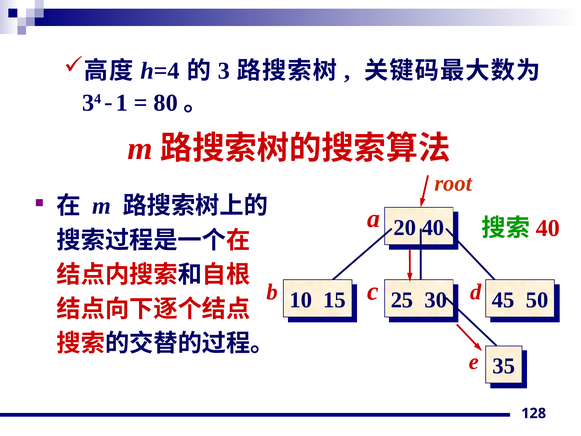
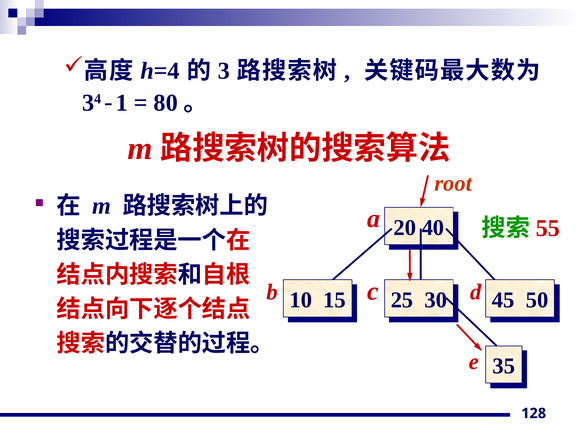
40: 40 -> 55 (548, 228)
